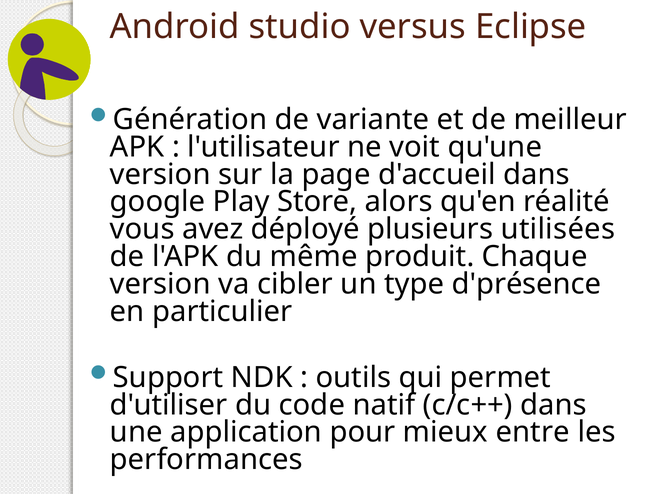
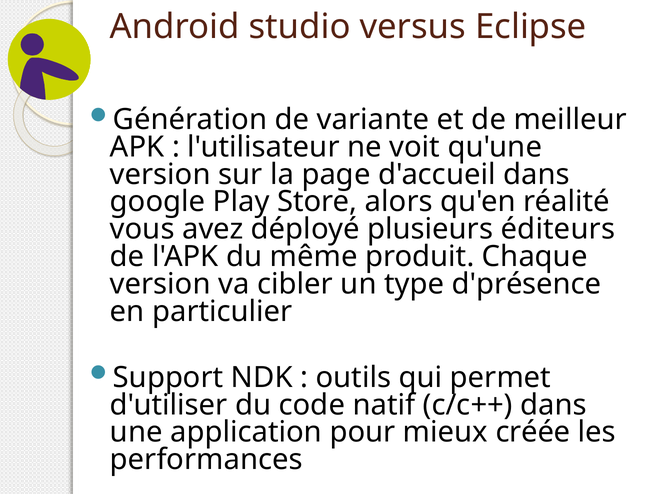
utilisées: utilisées -> éditeurs (558, 229)
entre: entre -> créée (533, 432)
